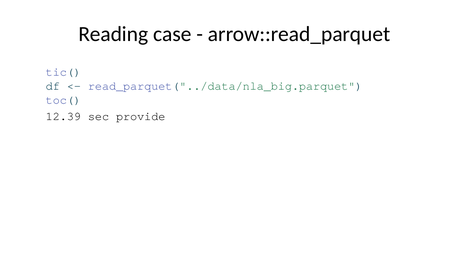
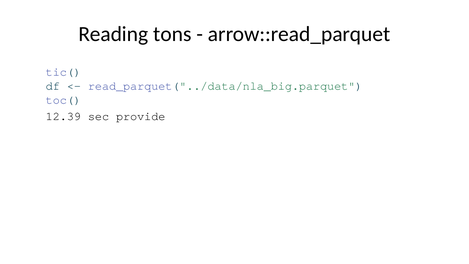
case: case -> tons (172, 34)
